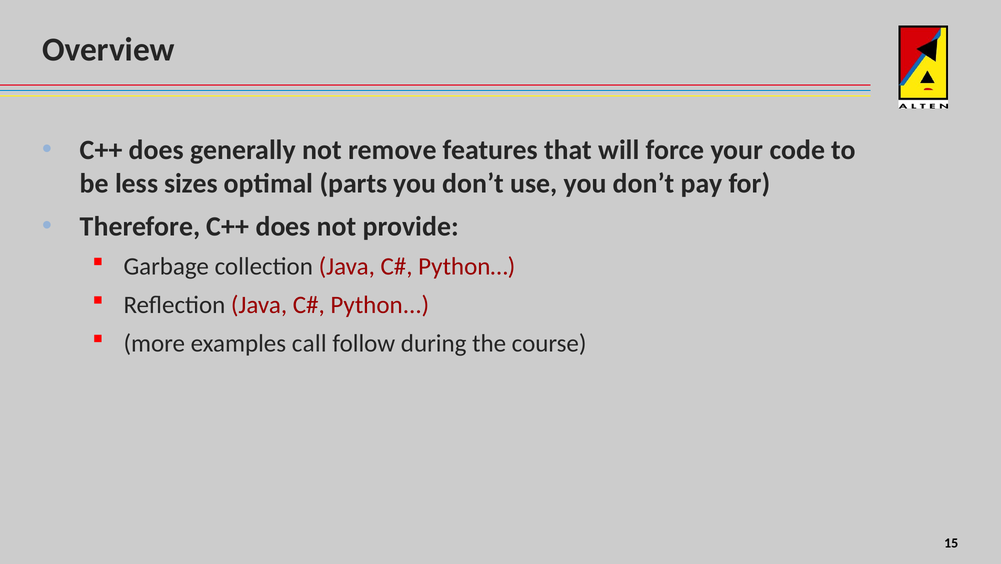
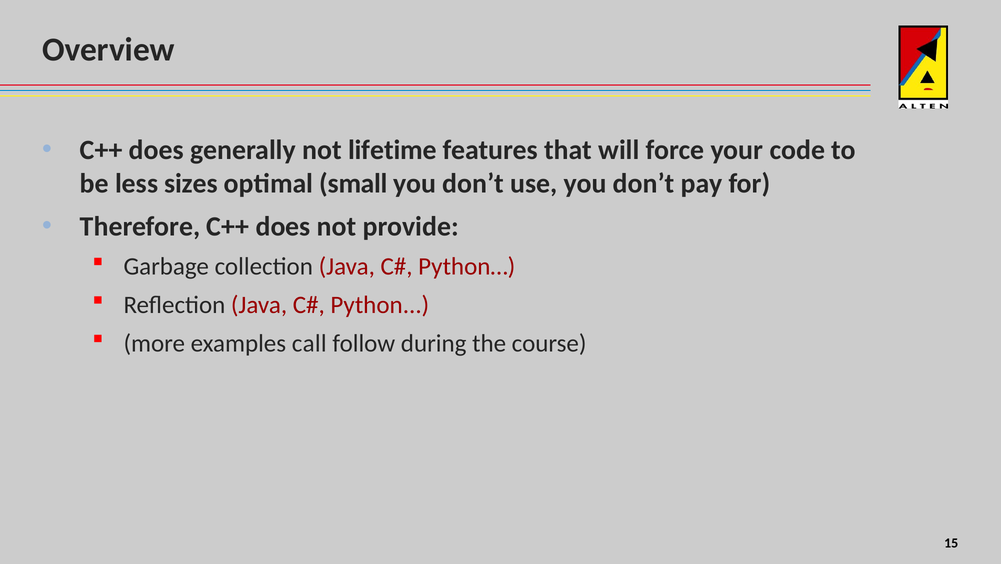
remove: remove -> lifetime (392, 150)
parts: parts -> small (354, 183)
